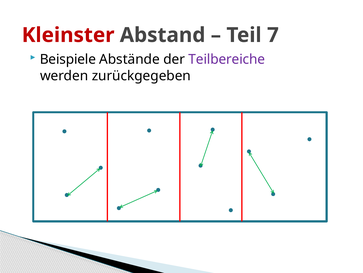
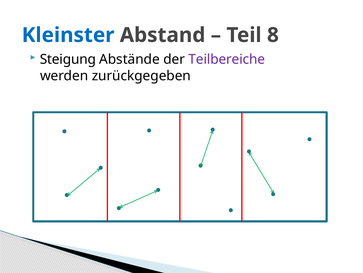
Kleinster colour: red -> blue (68, 35)
7: 7 -> 8 (273, 35)
Beispiele: Beispiele -> Steigung (68, 59)
